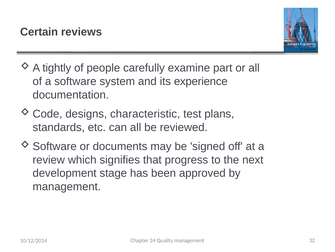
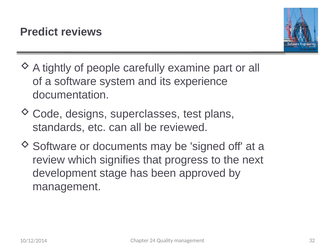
Certain: Certain -> Predict (39, 32)
characteristic: characteristic -> superclasses (145, 114)
